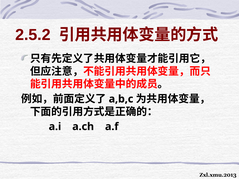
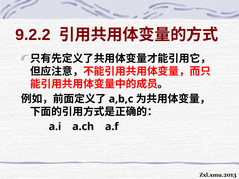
2.5.2: 2.5.2 -> 9.2.2 (33, 35)
